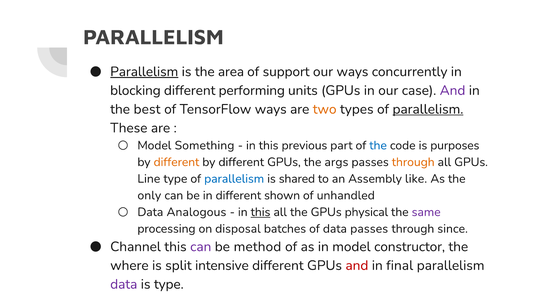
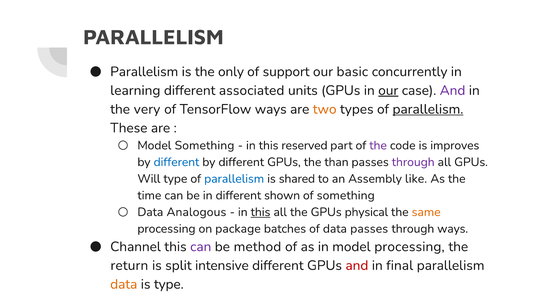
Parallelism underline: present -> none (144, 72)
area: area -> only (231, 72)
our ways: ways -> basic (352, 72)
blocking: blocking -> learning (135, 90)
performing: performing -> associated (252, 90)
our underline: none -> present (388, 90)
best: best -> very (147, 109)
previous: previous -> reserved (304, 145)
the colour: blue -> purple (378, 145)
purposes: purposes -> improves (455, 145)
different colour: orange -> blue (176, 162)
args: args -> than (337, 162)
through colour: orange -> purple (413, 162)
Line: Line -> Will (149, 179)
only: only -> time (149, 195)
of unhandled: unhandled -> something (346, 195)
same colour: purple -> orange (426, 212)
disposal: disposal -> package (238, 229)
through since: since -> ways (453, 229)
model constructor: constructor -> processing (409, 247)
where: where -> return (129, 265)
data colour: purple -> orange (124, 284)
